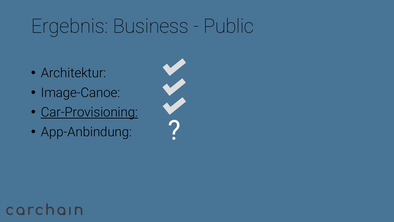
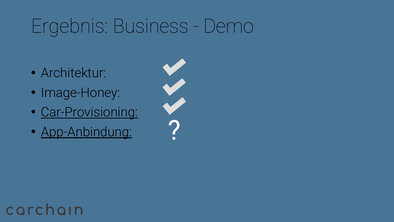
Public: Public -> Demo (229, 26)
Image-Canoe: Image-Canoe -> Image-Honey (81, 93)
App-Anbindung underline: none -> present (86, 132)
